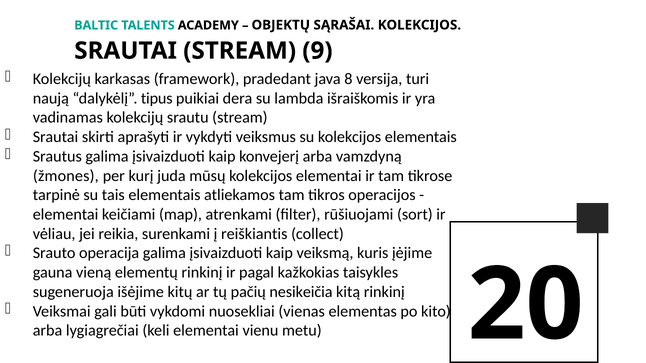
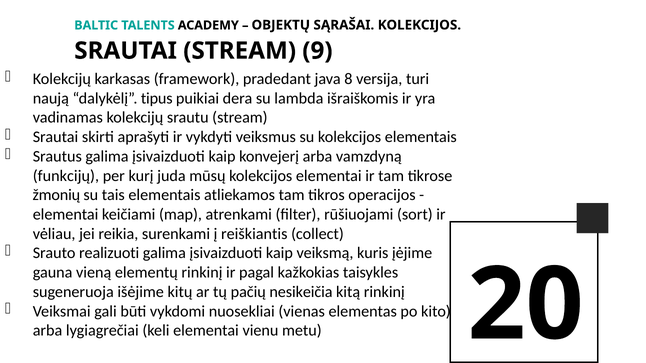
žmones: žmones -> funkcijų (66, 176)
tarpinė: tarpinė -> žmonių (56, 195)
operacija: operacija -> realizuoti (109, 253)
